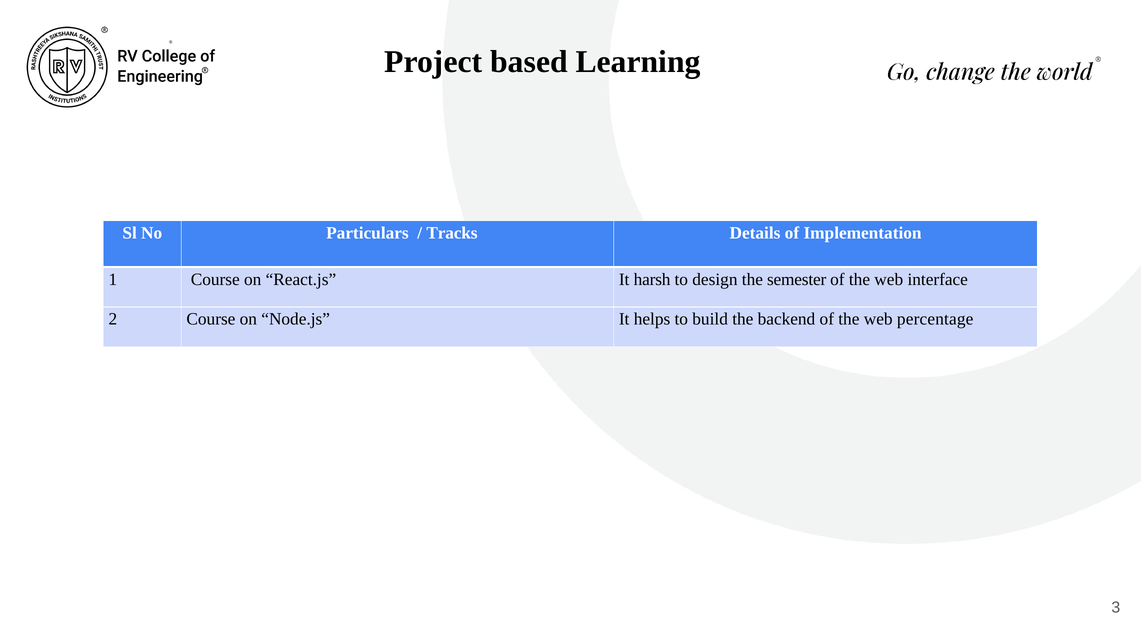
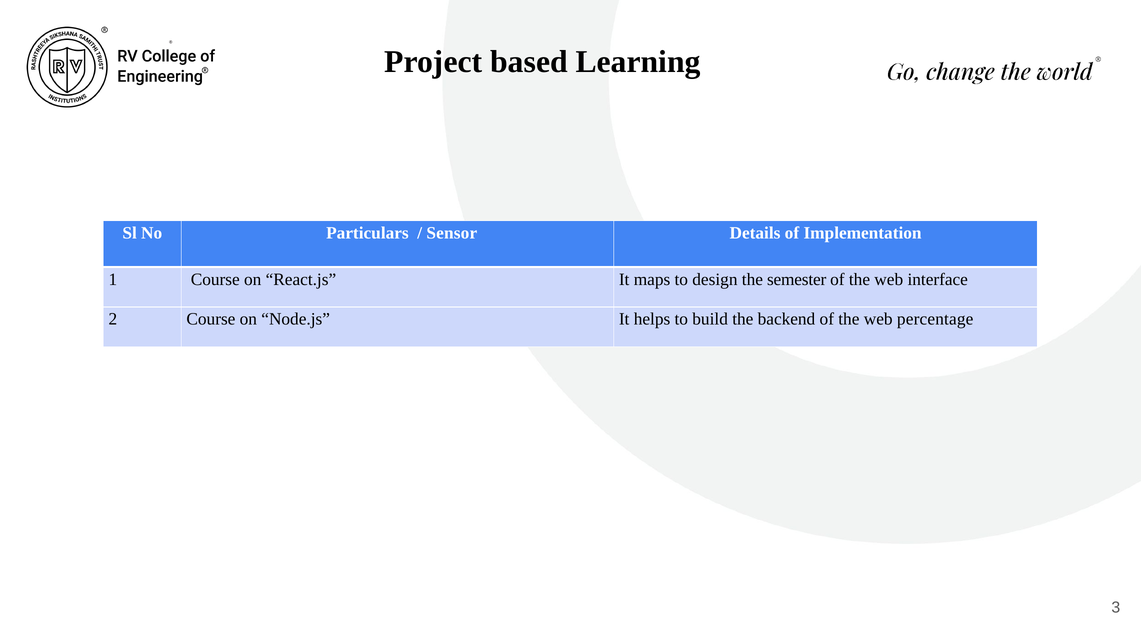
Tracks: Tracks -> Sensor (452, 233)
harsh: harsh -> maps (652, 279)
